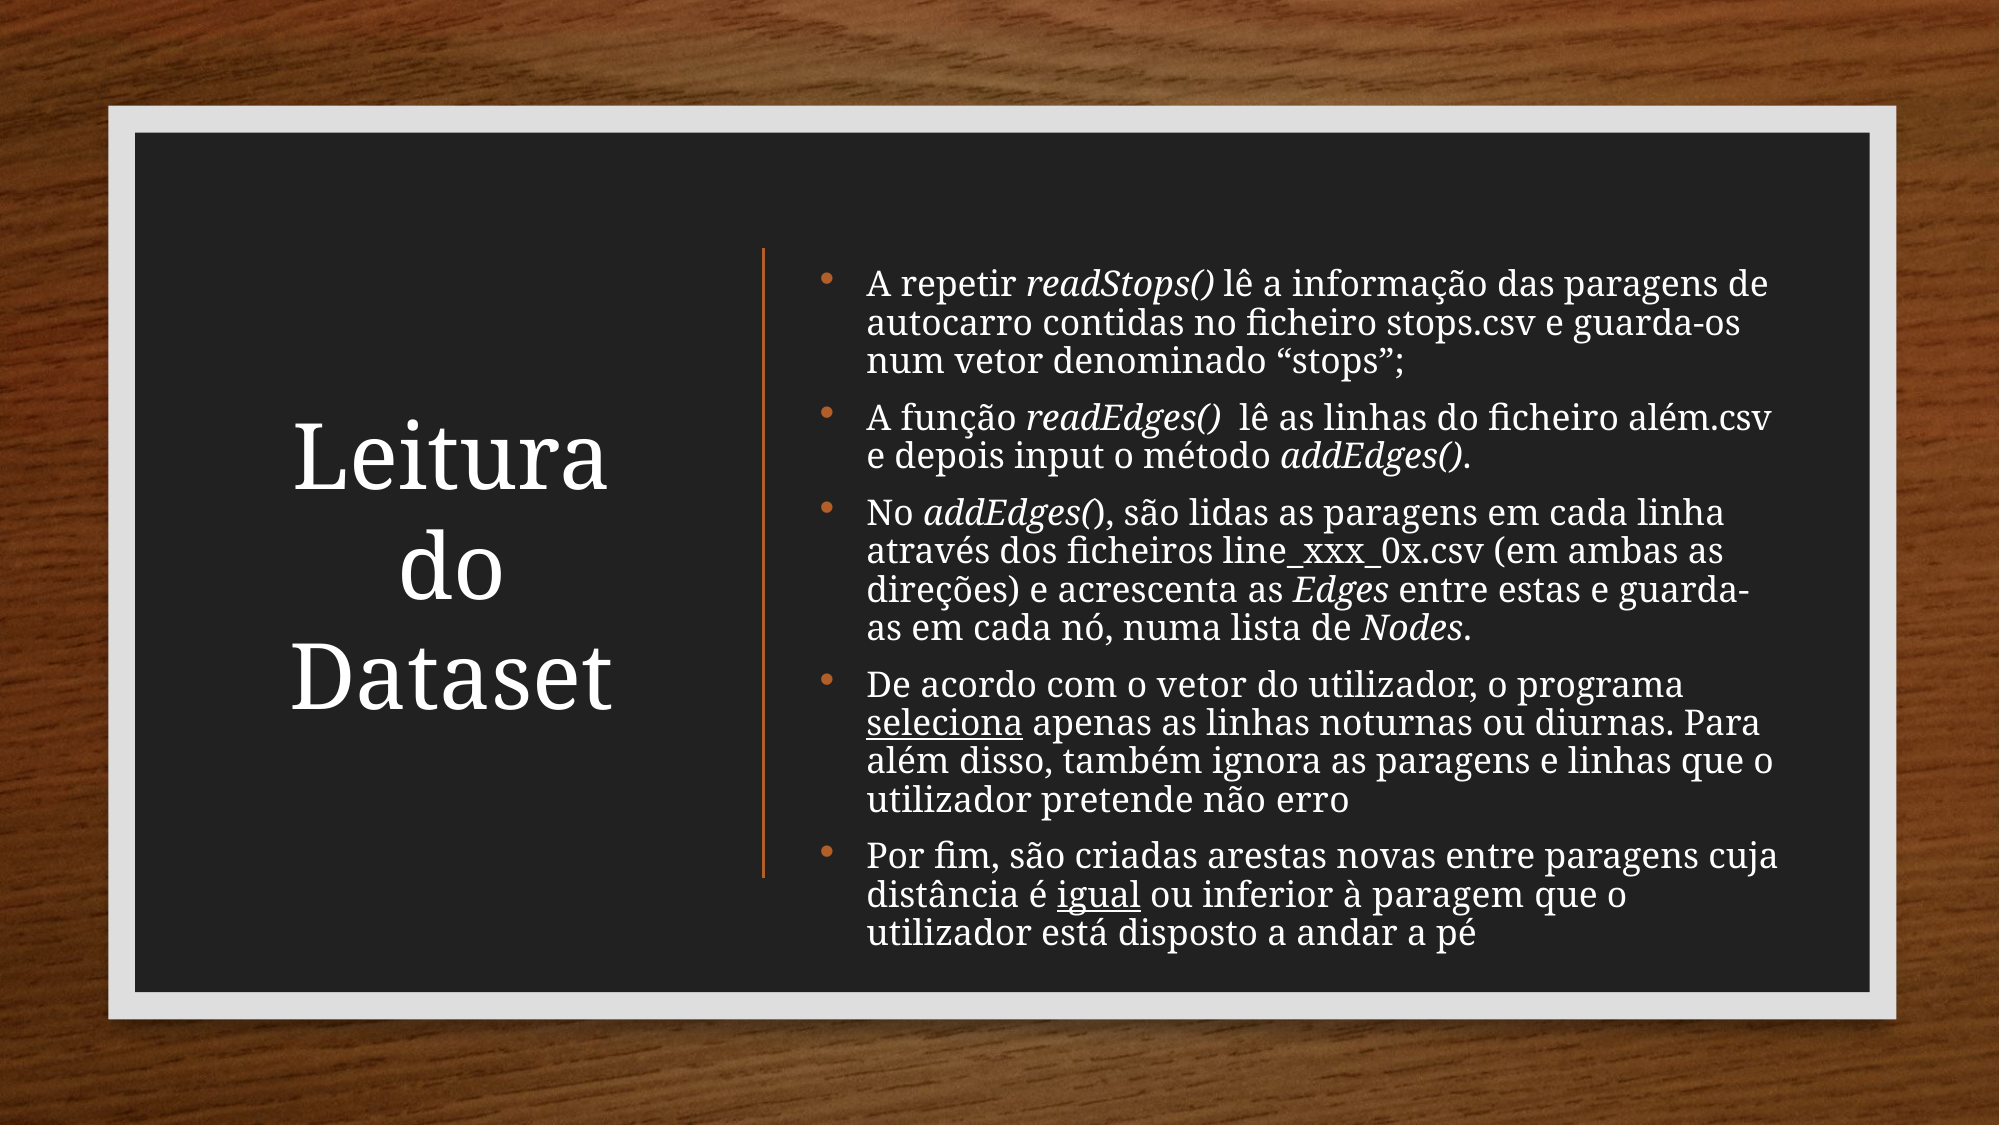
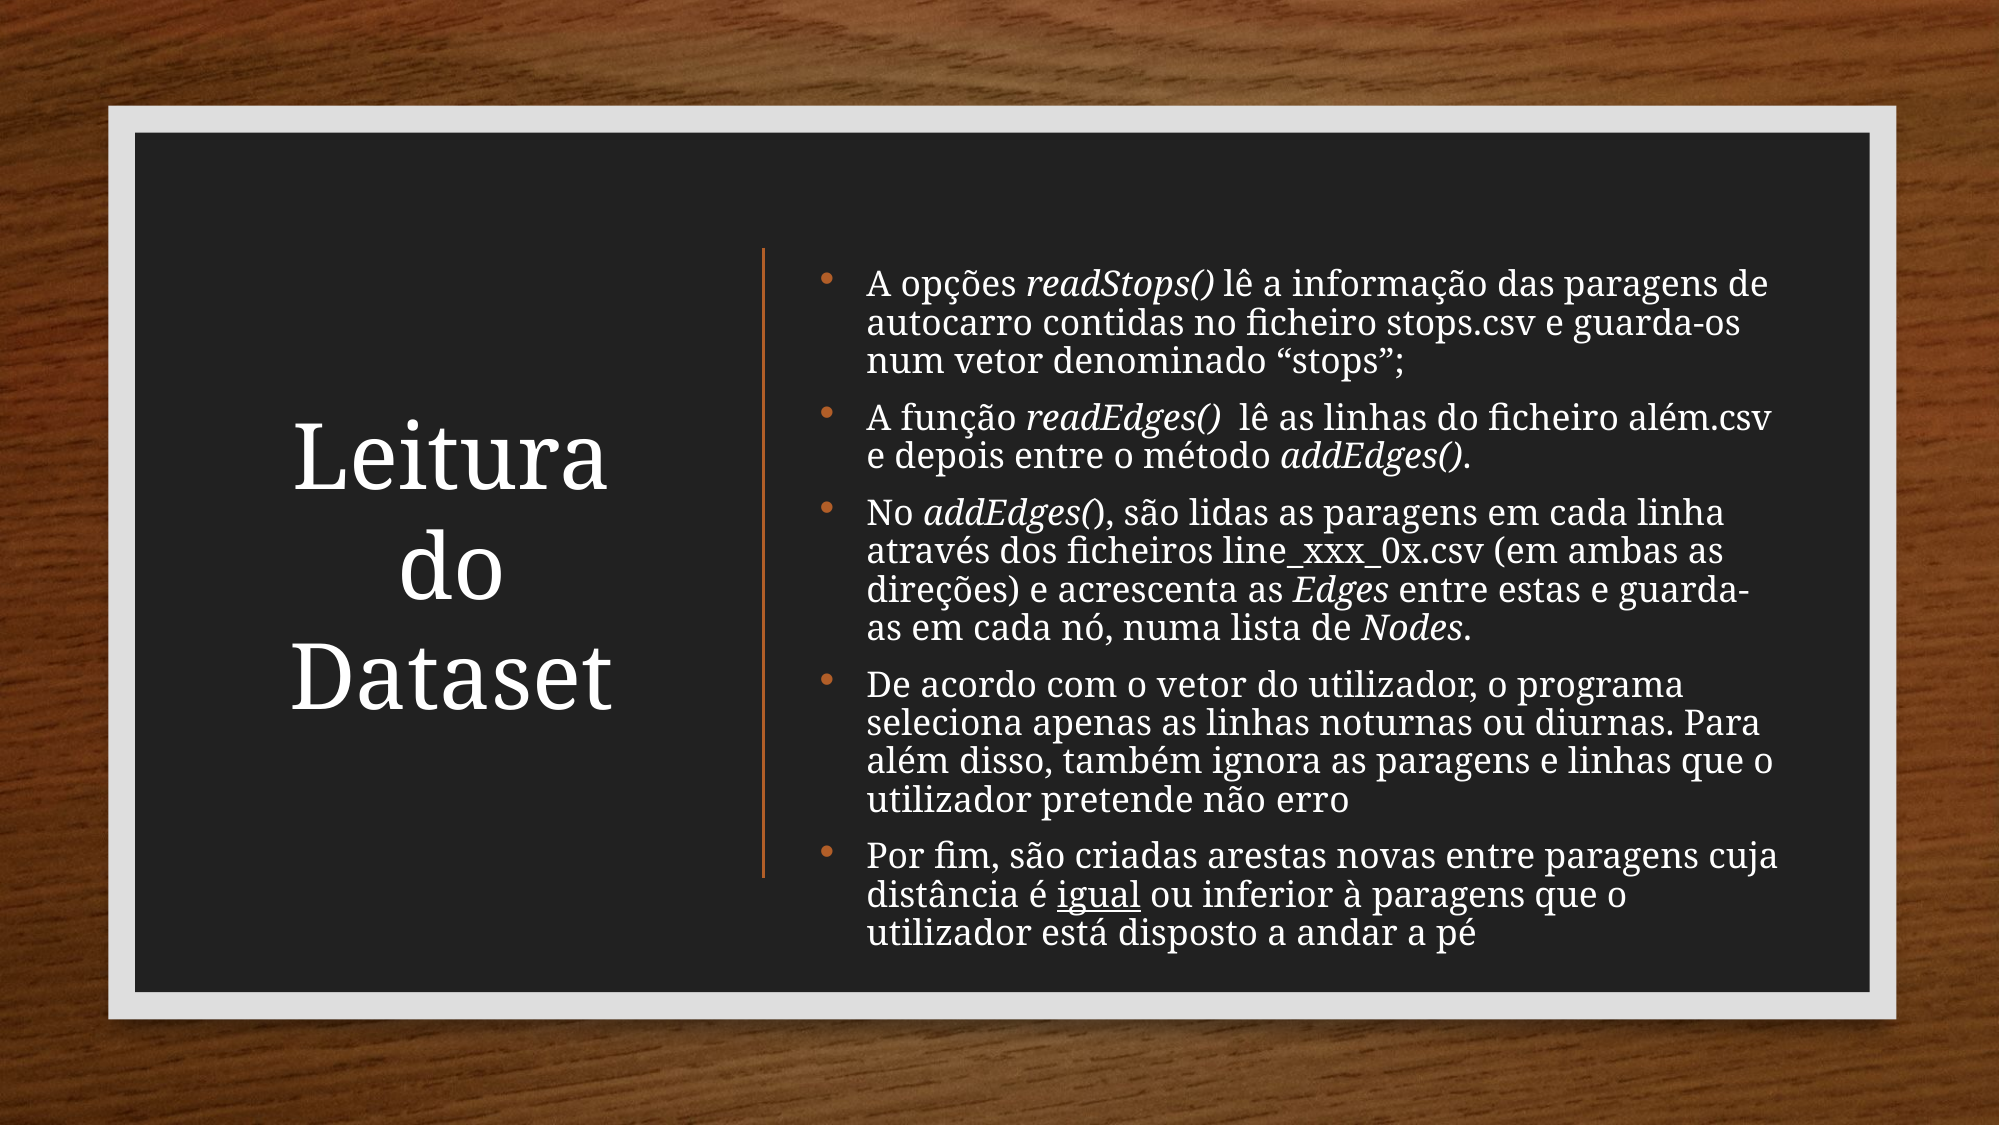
repetir: repetir -> opções (959, 285)
depois input: input -> entre (1059, 457)
seleciona underline: present -> none (945, 723)
à paragem: paragem -> paragens (1449, 895)
